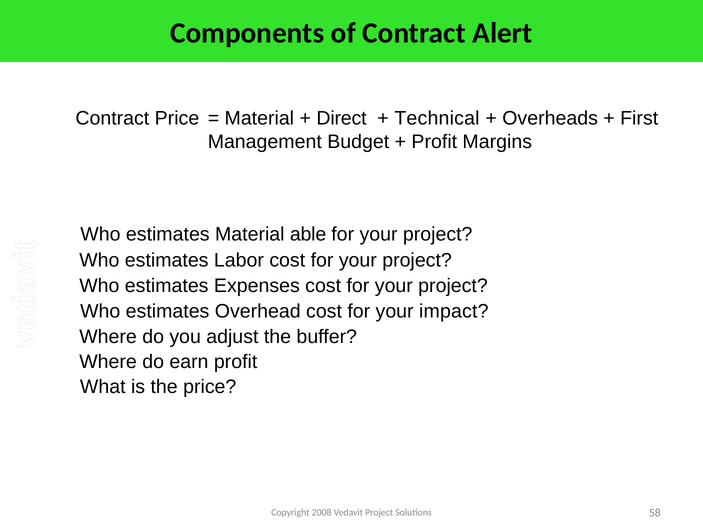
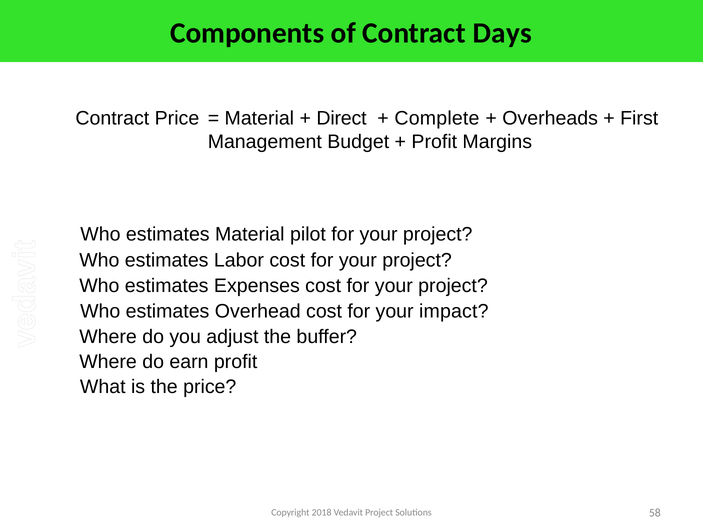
Alert: Alert -> Days (502, 33)
Technical: Technical -> Complete (437, 118)
able: able -> pilot (308, 234)
2008: 2008 -> 2018 (322, 513)
